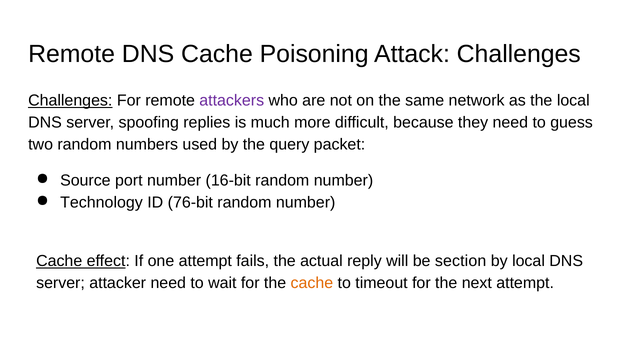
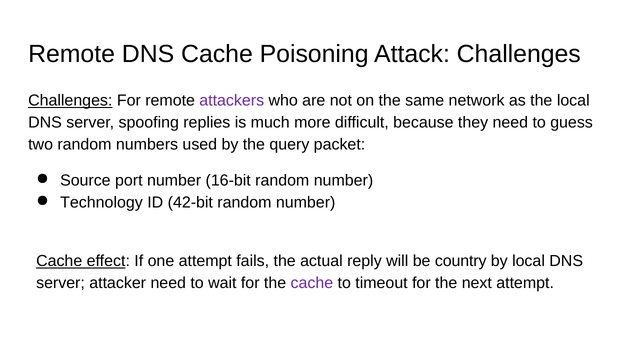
76-bit: 76-bit -> 42-bit (190, 203)
section: section -> country (461, 261)
cache colour: orange -> purple (312, 283)
